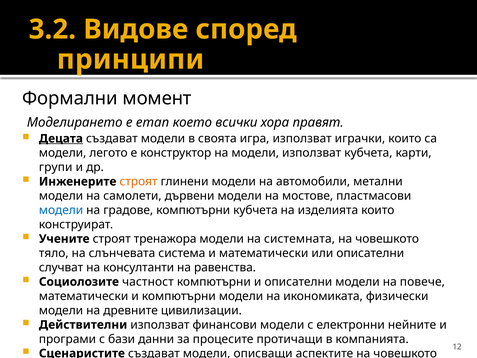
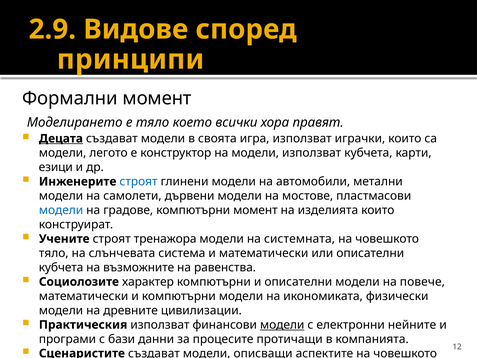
3.2: 3.2 -> 2.9 (52, 29)
е етап: етап -> тяло (153, 122)
групи: групи -> езици (56, 167)
строят colour: orange -> blue (139, 181)
компютърни кубчета: кубчета -> момент (255, 210)
случват: случват -> кубчета (61, 267)
консултанти: консултанти -> възможните (139, 267)
частност: частност -> характер (148, 282)
Действителни: Действителни -> Практическия (83, 325)
модели underline: none -> present (282, 325)
